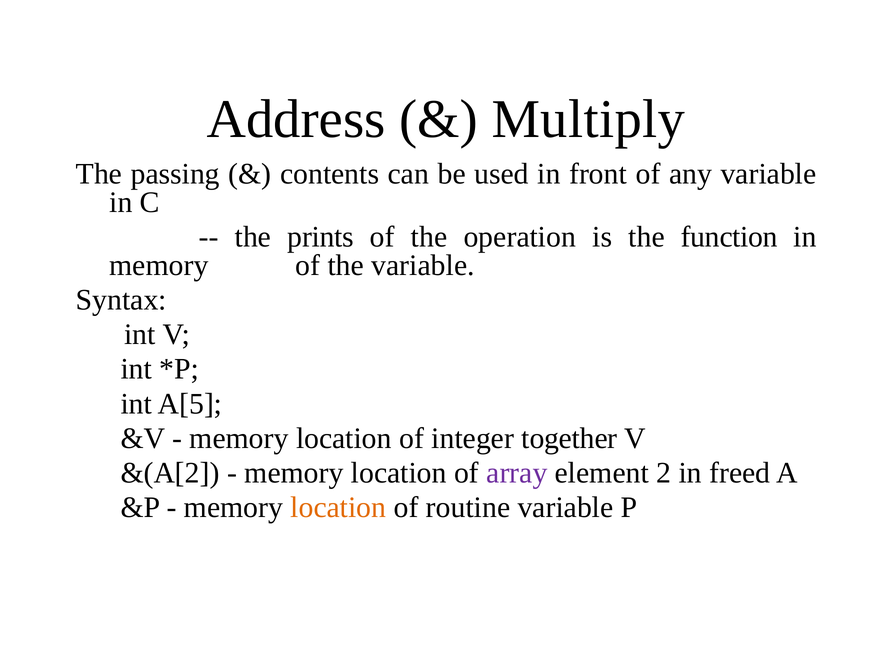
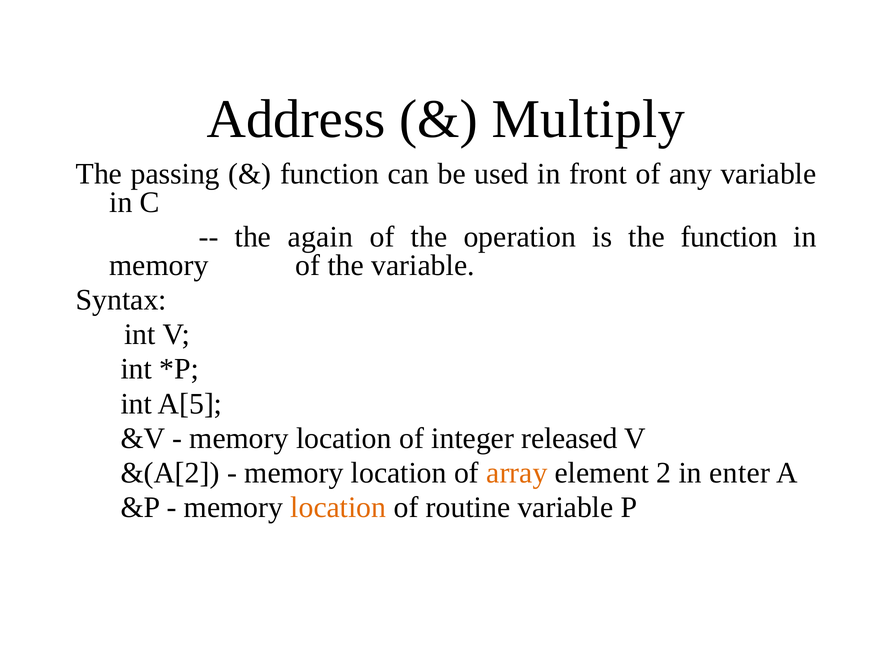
contents: contents -> function (330, 174)
prints: prints -> again (320, 237)
together: together -> released (569, 438)
array colour: purple -> orange (517, 473)
freed: freed -> enter (740, 473)
